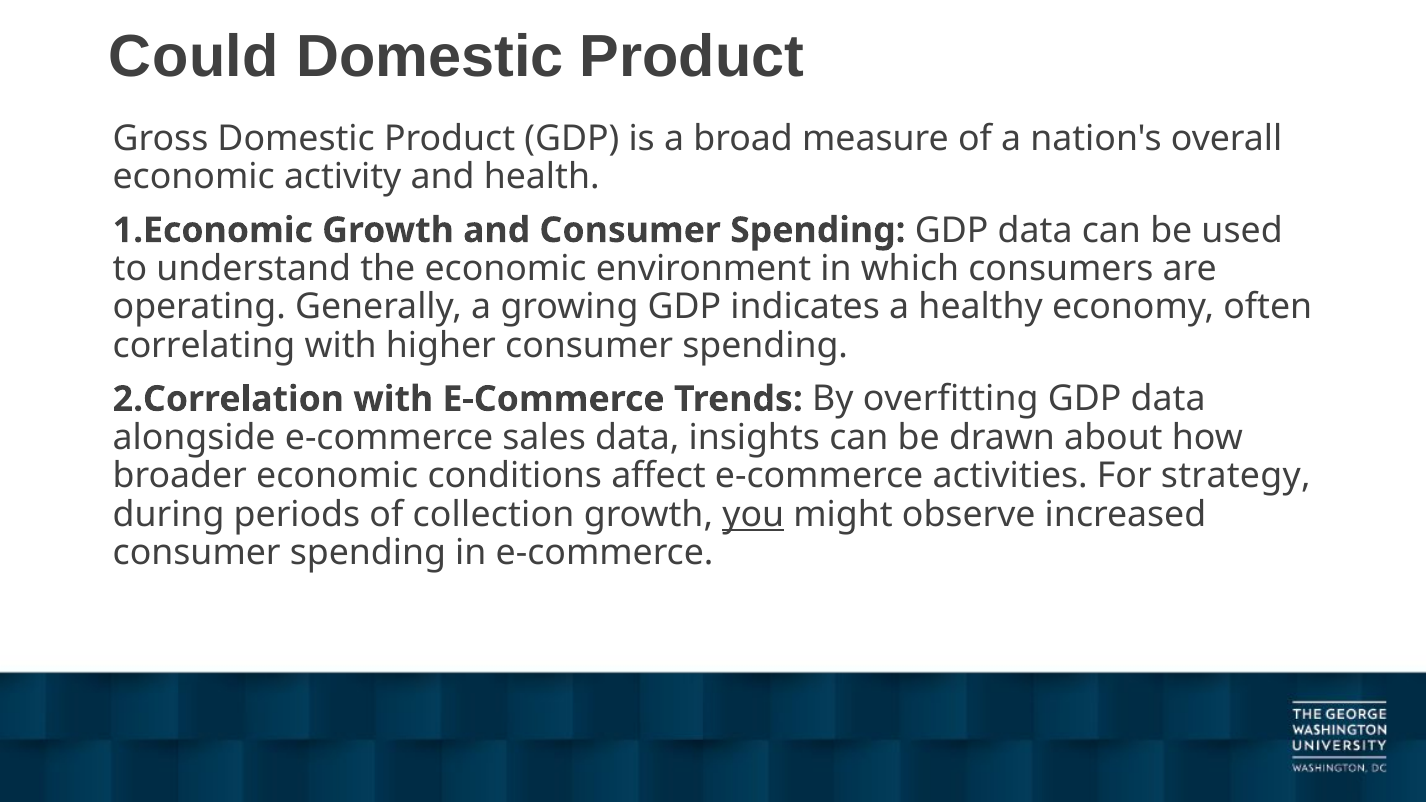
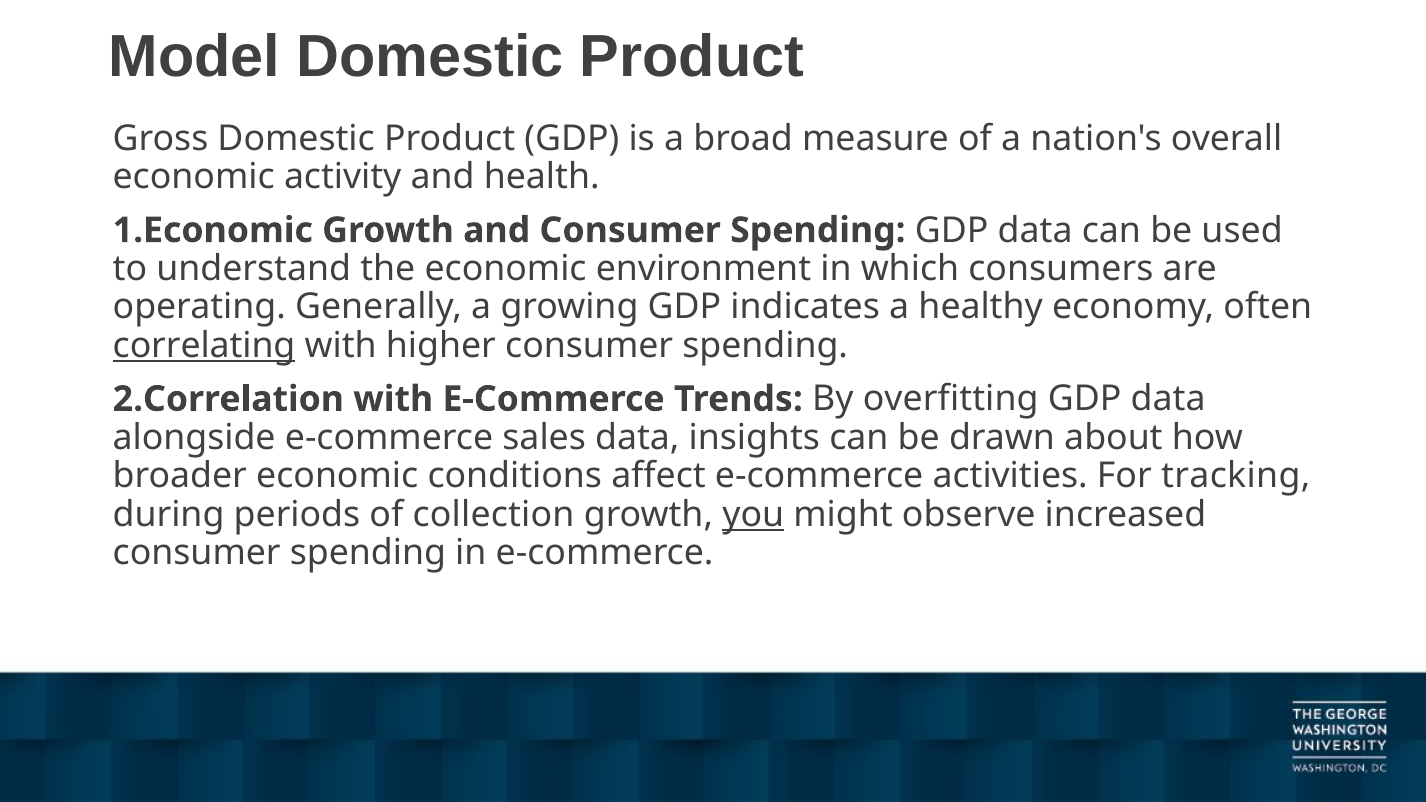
Could: Could -> Model (194, 57)
correlating underline: none -> present (204, 346)
strategy: strategy -> tracking (1236, 476)
